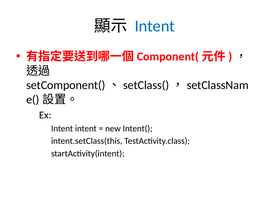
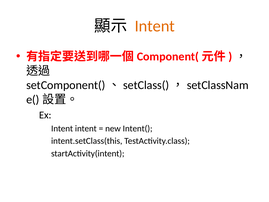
Intent colour: blue -> orange (155, 26)
